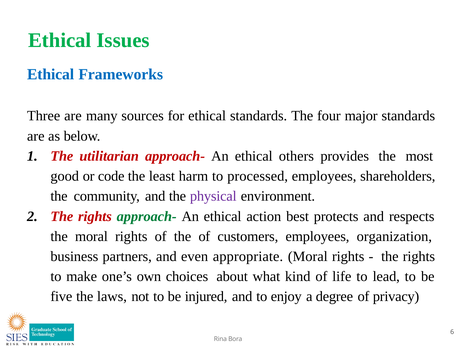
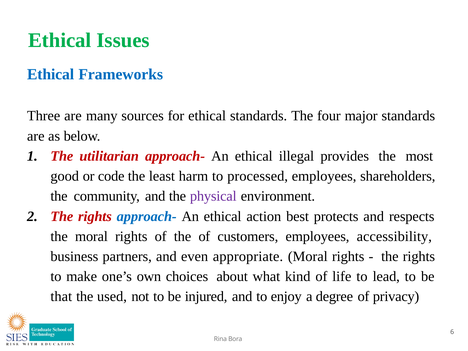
others: others -> illegal (296, 156)
approach- colour: green -> blue (147, 216)
organization: organization -> accessibility (394, 236)
five: five -> that (61, 297)
laws: laws -> used (112, 297)
